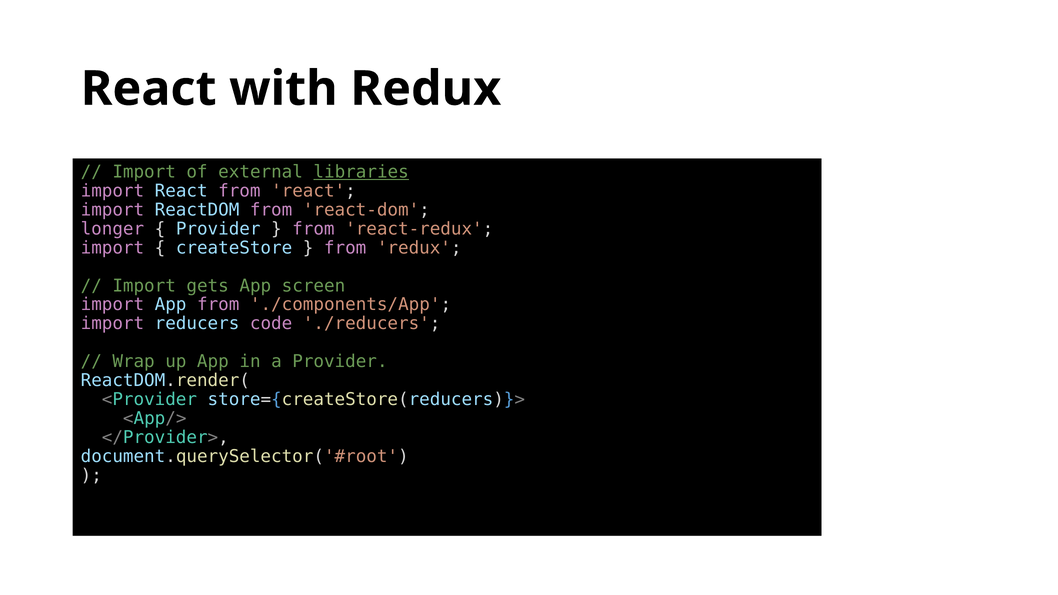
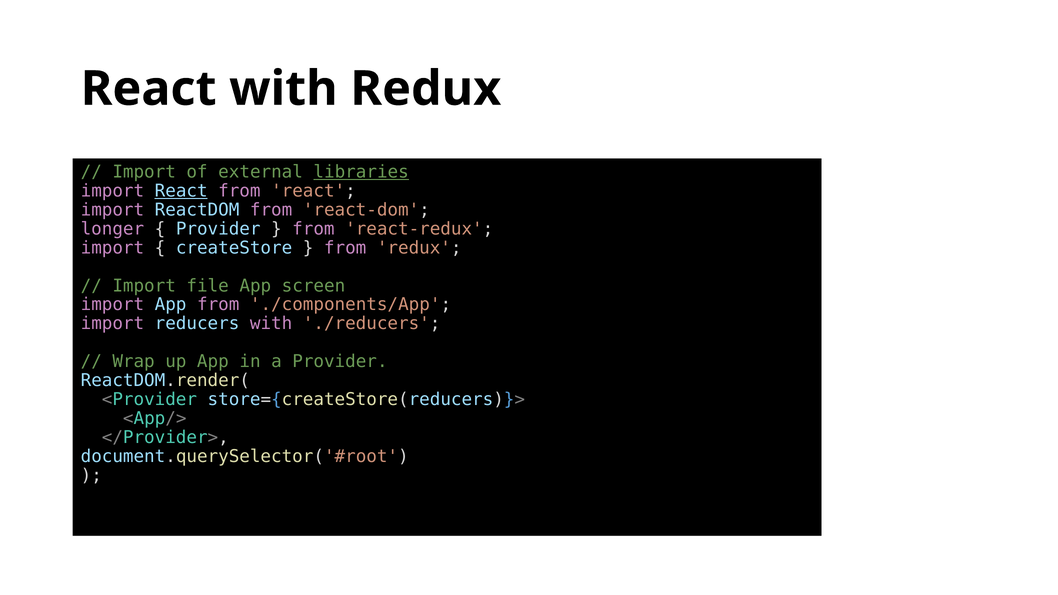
React underline: none -> present (181, 191)
gets: gets -> file (208, 286)
reducers code: code -> with (271, 324)
